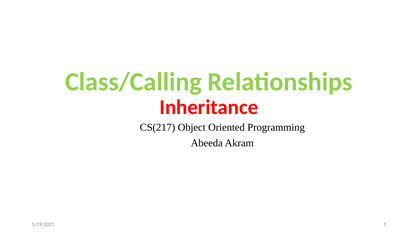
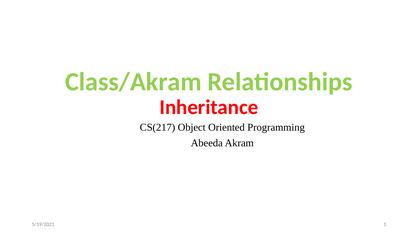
Class/Calling: Class/Calling -> Class/Akram (133, 82)
